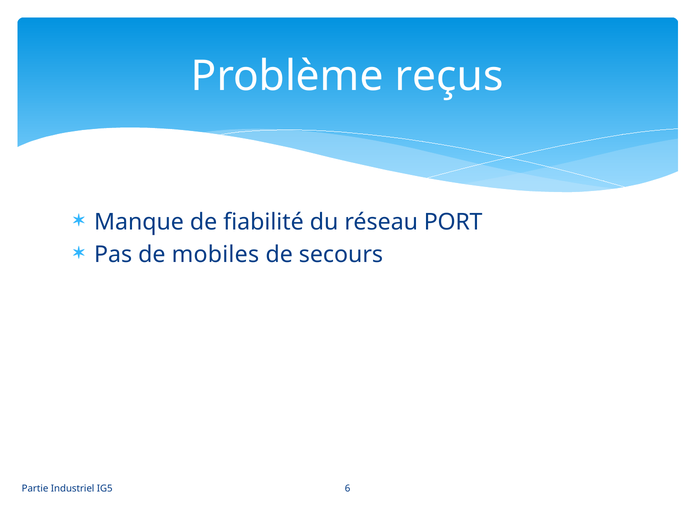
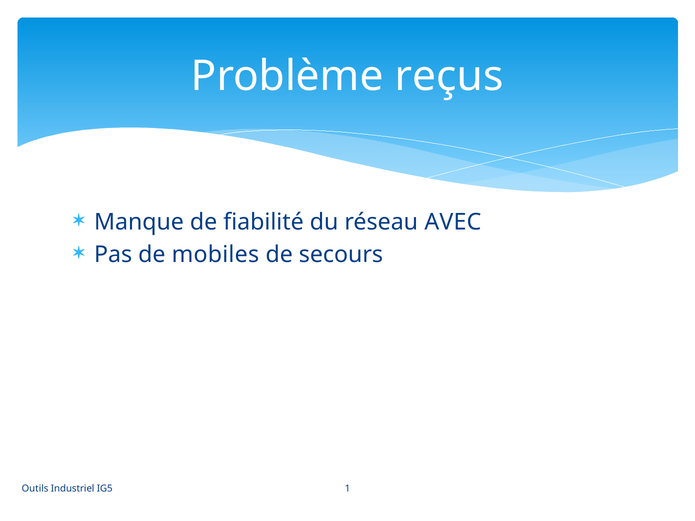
PORT: PORT -> AVEC (453, 222)
Partie: Partie -> Outils (35, 489)
6: 6 -> 1 (348, 489)
